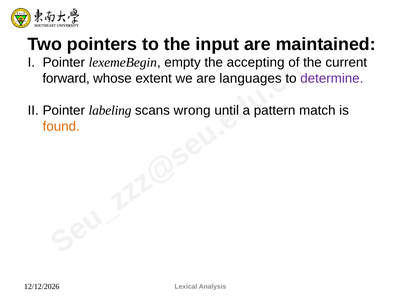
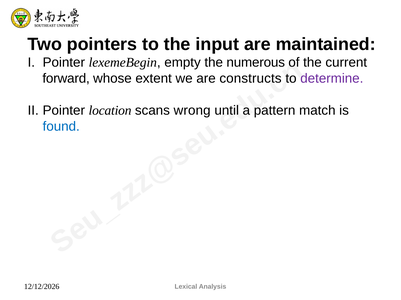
accepting: accepting -> numerous (256, 63)
languages: languages -> constructs (250, 79)
labeling: labeling -> location (110, 111)
found colour: orange -> blue (61, 127)
